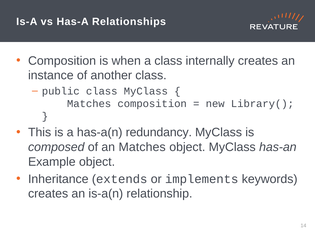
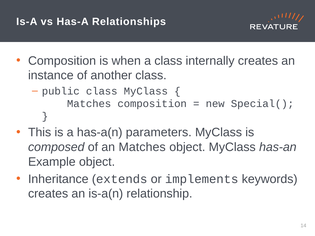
Library(: Library( -> Special( (262, 104)
redundancy: redundancy -> parameters (159, 133)
